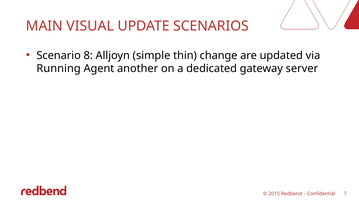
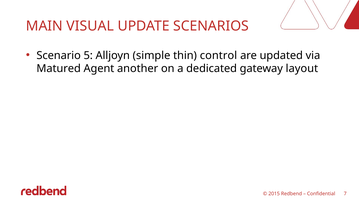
8: 8 -> 5 (88, 55)
change: change -> control (218, 55)
Running: Running -> Matured (59, 69)
server: server -> layout (302, 69)
